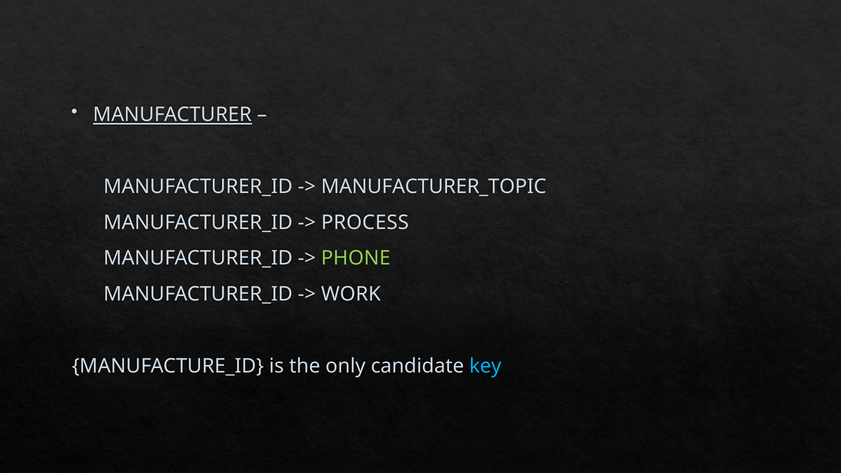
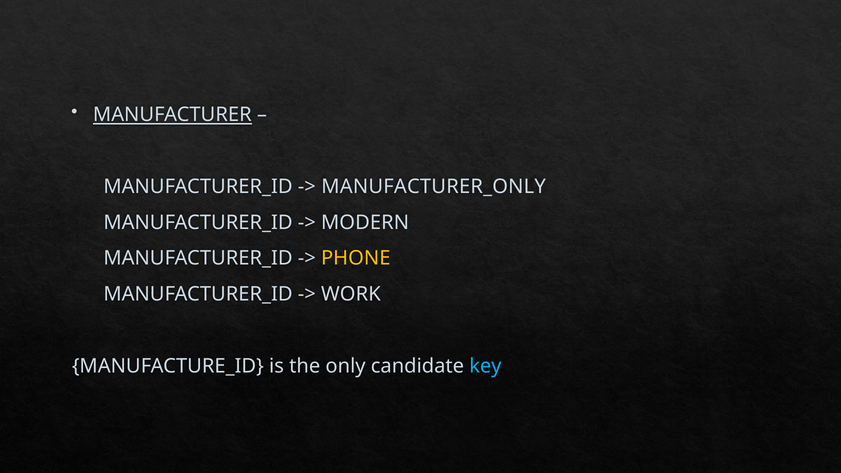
MANUFACTURER_TOPIC: MANUFACTURER_TOPIC -> MANUFACTURER_ONLY (434, 186)
PROCESS: PROCESS -> MODERN (365, 222)
PHONE colour: light green -> yellow (356, 258)
